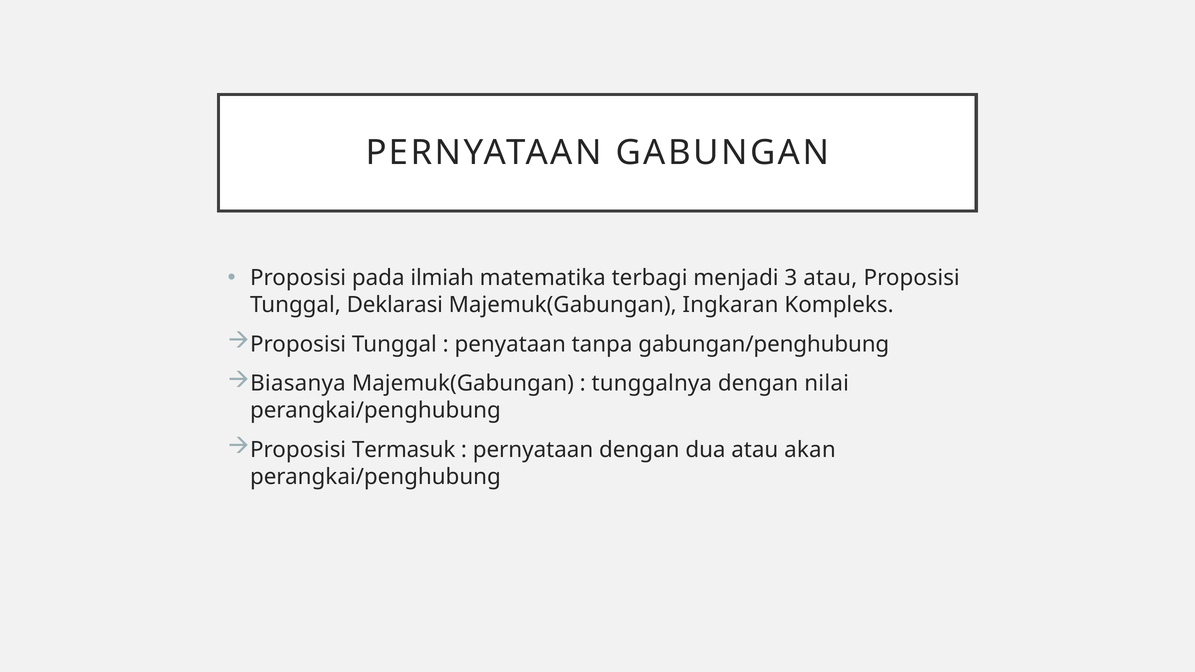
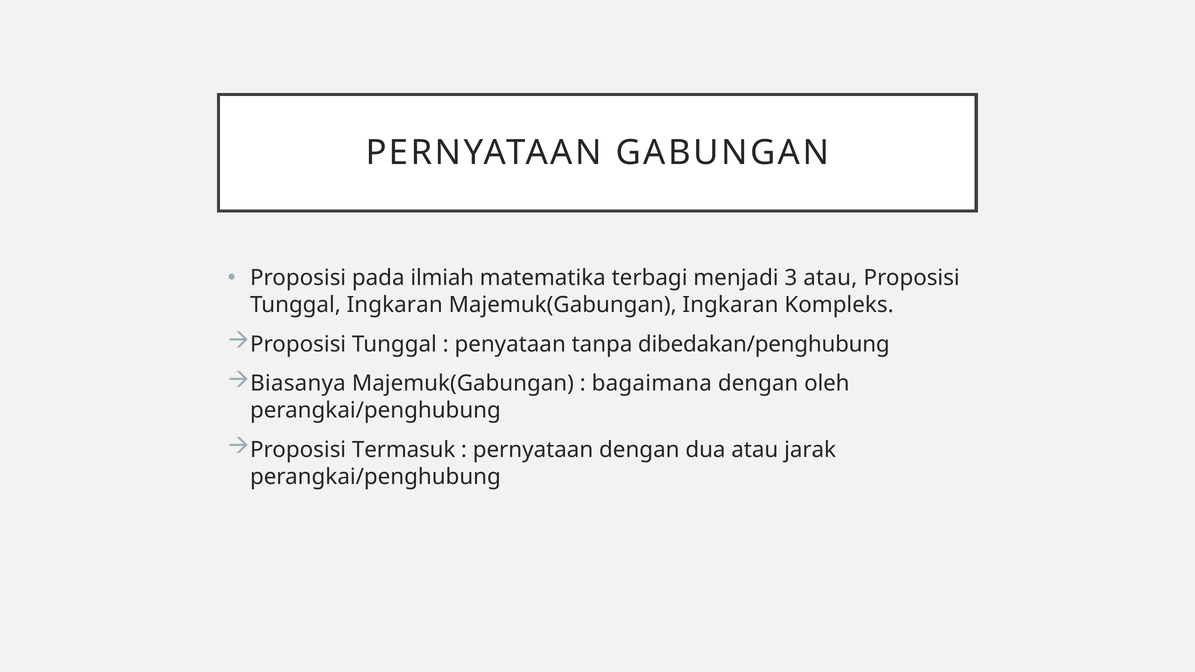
Tunggal Deklarasi: Deklarasi -> Ingkaran (395, 305)
gabungan/penghubung: gabungan/penghubung -> dibedakan/penghubung (764, 344)
tunggalnya: tunggalnya -> bagaimana (652, 384)
nilai: nilai -> oleh (827, 384)
akan: akan -> jarak (810, 450)
